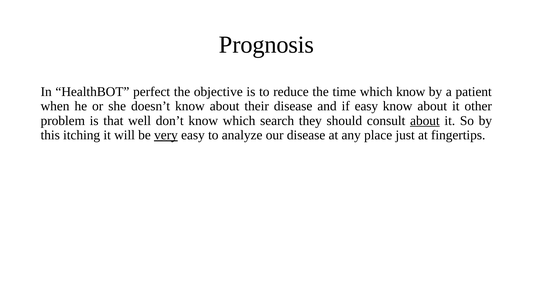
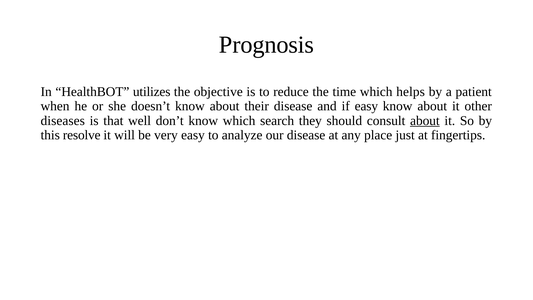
perfect: perfect -> utilizes (152, 92)
which know: know -> helps (411, 92)
problem: problem -> diseases (63, 121)
itching: itching -> resolve (82, 135)
very underline: present -> none (166, 135)
